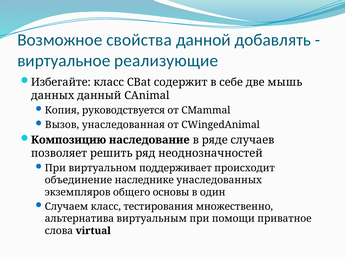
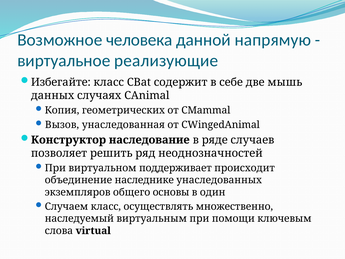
свойства: свойства -> человека (139, 40)
добавлять: добавлять -> напрямую (273, 40)
данный: данный -> случаях (99, 95)
руководствуется: руководствуется -> геометрических (123, 110)
Композицию: Композицию -> Конструктор (68, 140)
тестирования: тестирования -> осуществлять (158, 206)
альтернатива: альтернатива -> наследуемый (79, 218)
приватное: приватное -> ключевым (284, 218)
